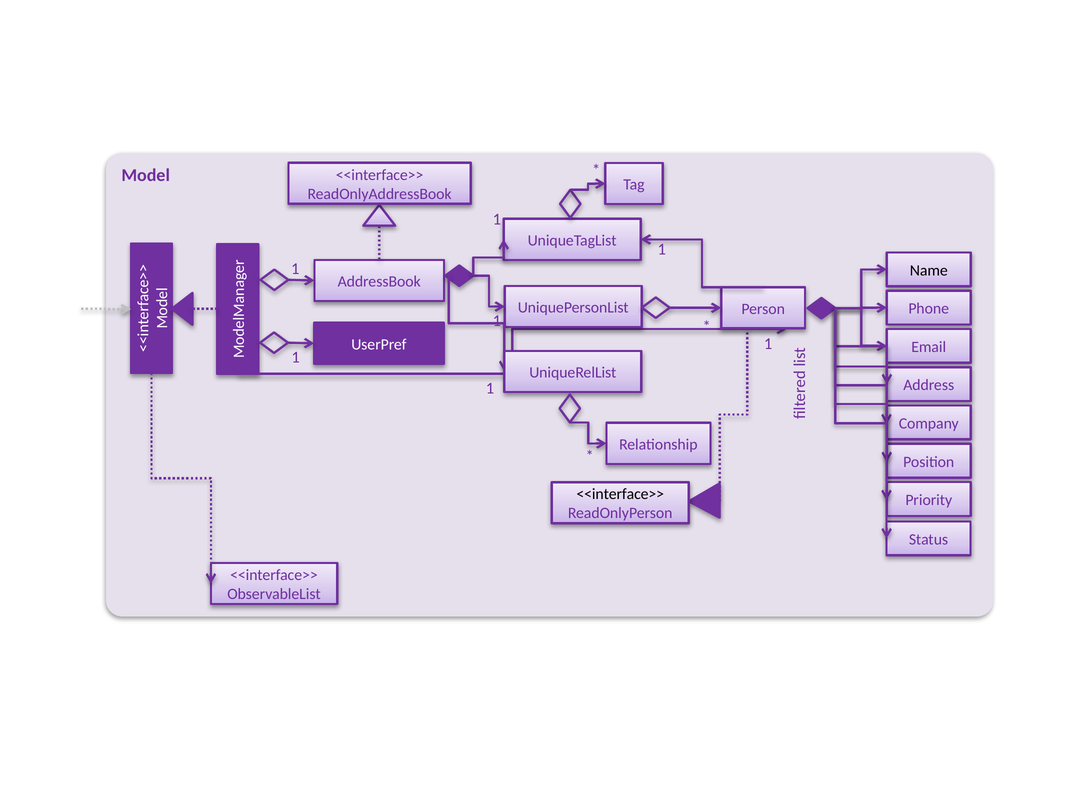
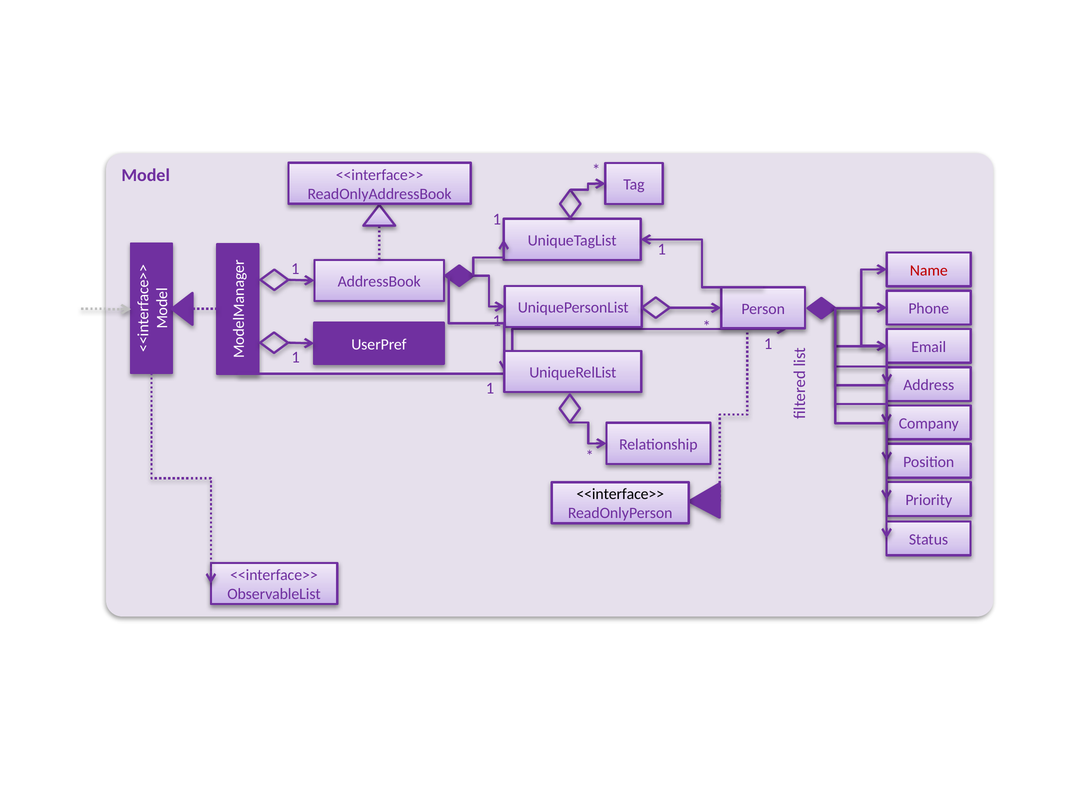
Name colour: black -> red (929, 271)
